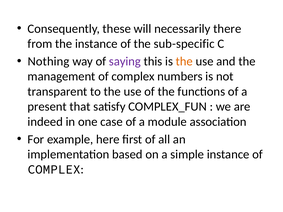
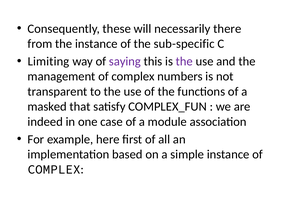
Nothing: Nothing -> Limiting (49, 61)
the colour: orange -> purple (184, 61)
present: present -> masked (47, 107)
